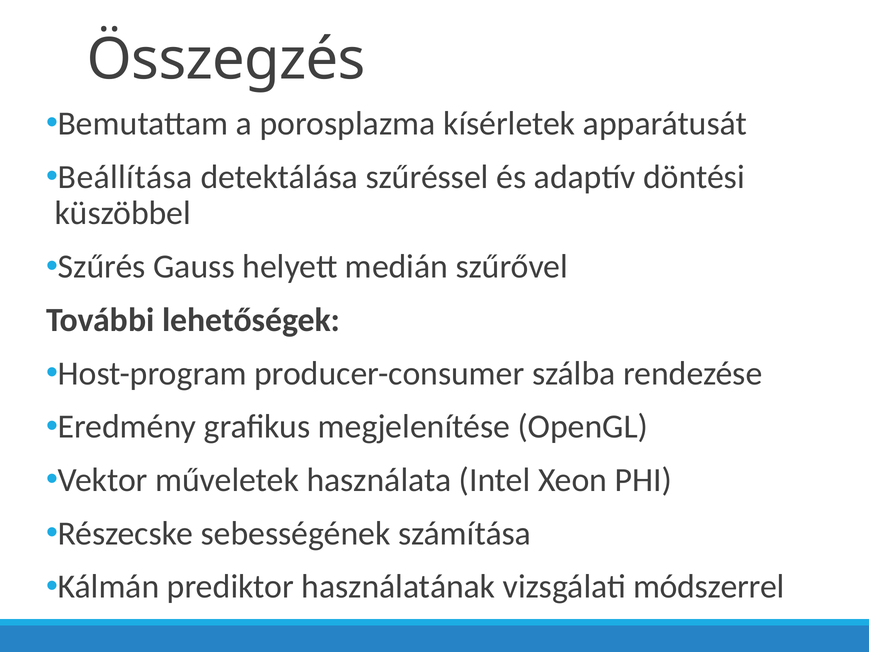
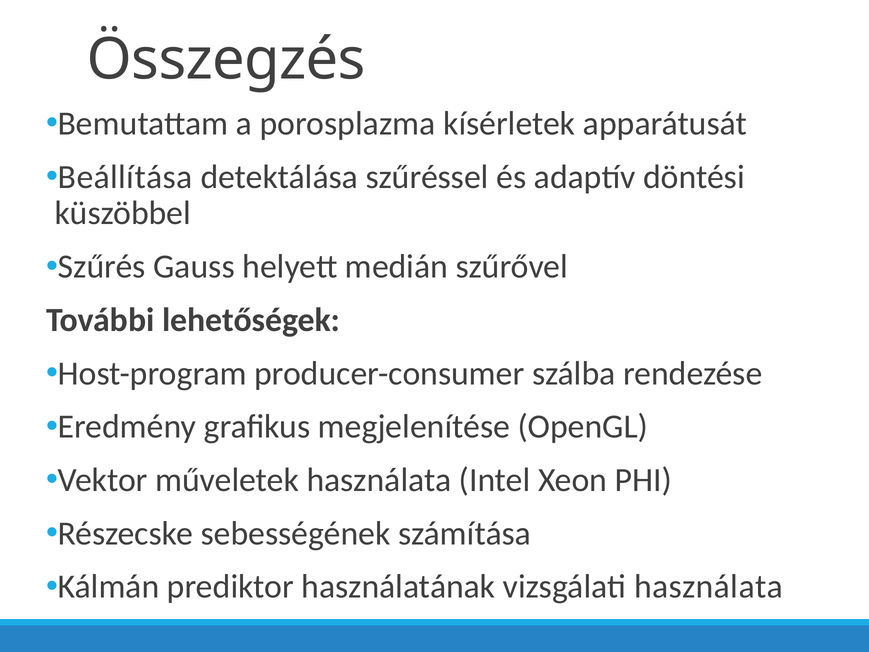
vizsgálati módszerrel: módszerrel -> használata (708, 587)
